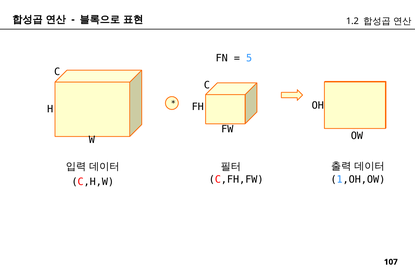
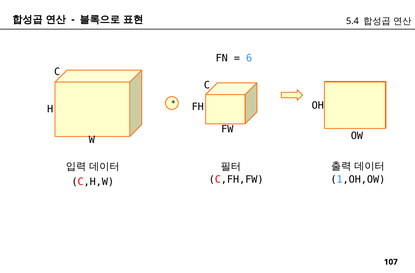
1.2: 1.2 -> 5.4 (352, 21)
5: 5 -> 6 (249, 58)
